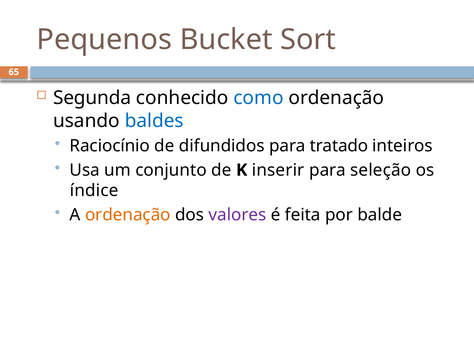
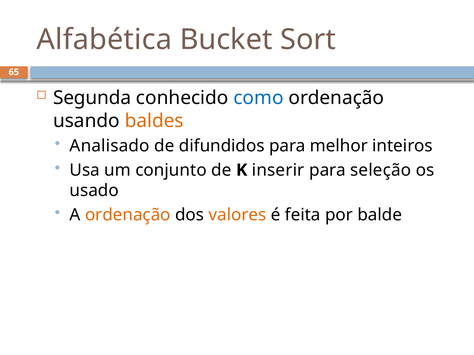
Pequenos: Pequenos -> Alfabética (104, 40)
baldes colour: blue -> orange (154, 121)
Raciocínio: Raciocínio -> Analisado (110, 146)
tratado: tratado -> melhor (339, 146)
índice: índice -> usado (94, 191)
valores colour: purple -> orange (237, 215)
